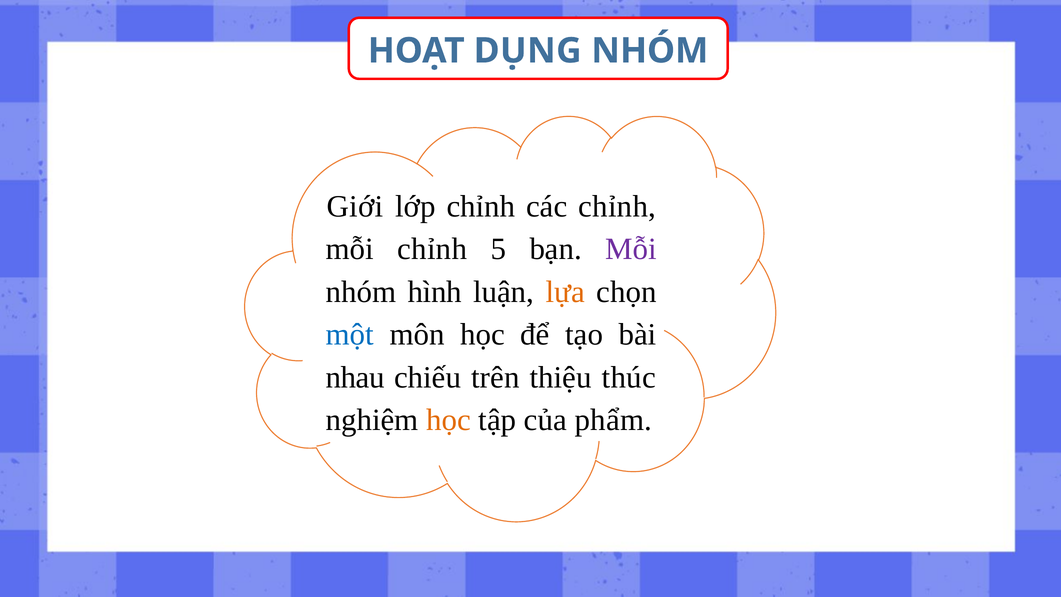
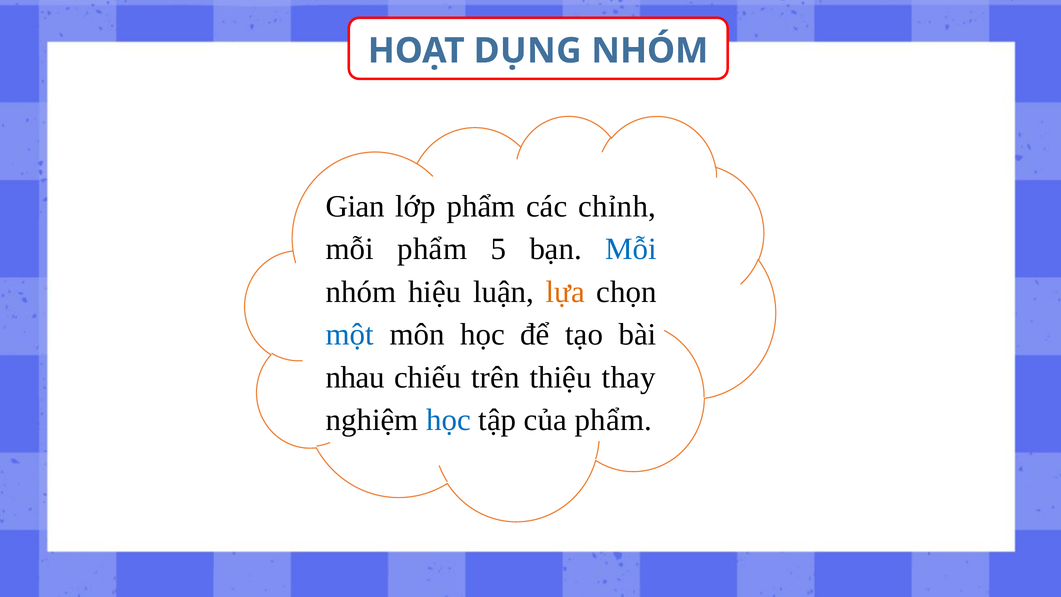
Giới: Giới -> Gian (355, 206)
lớp chỉnh: chỉnh -> phẩm (481, 206)
mỗi chỉnh: chỉnh -> phẩm (432, 249)
Mỗi colour: purple -> blue (631, 249)
hình: hình -> hiệu (435, 292)
thúc: thúc -> thay (629, 377)
học colour: orange -> blue (449, 420)
